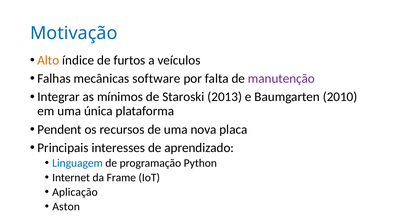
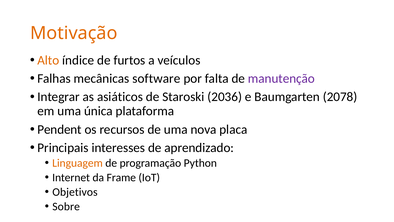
Motivação colour: blue -> orange (74, 33)
mínimos: mínimos -> asiáticos (120, 97)
2013: 2013 -> 2036 (225, 97)
2010: 2010 -> 2078 (340, 97)
Linguagem colour: blue -> orange (77, 163)
Aplicação: Aplicação -> Objetivos (75, 192)
Aston: Aston -> Sobre (66, 206)
